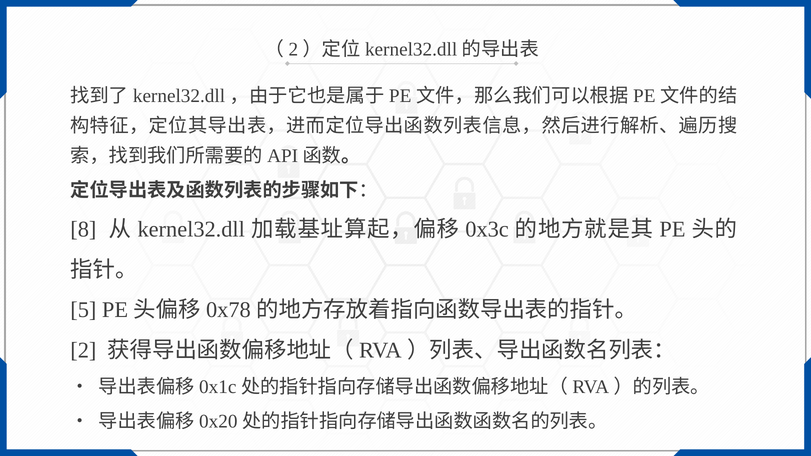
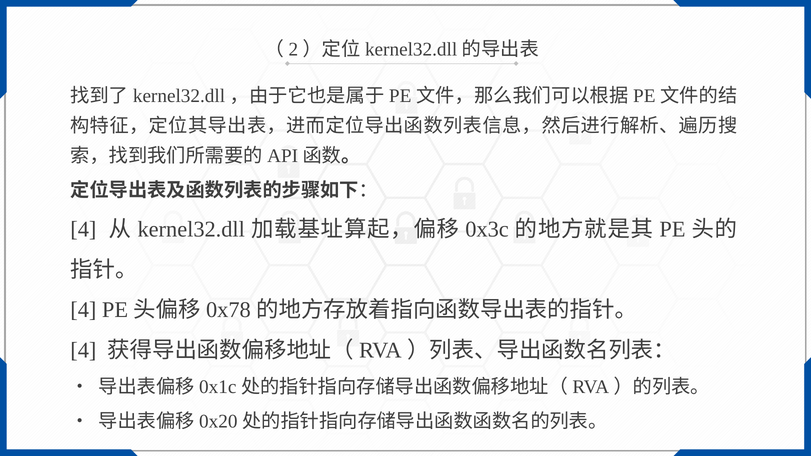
8: 8 -> 4 (83, 229)
5: 5 -> 4 (83, 310)
2: 2 -> 4 (83, 351)
